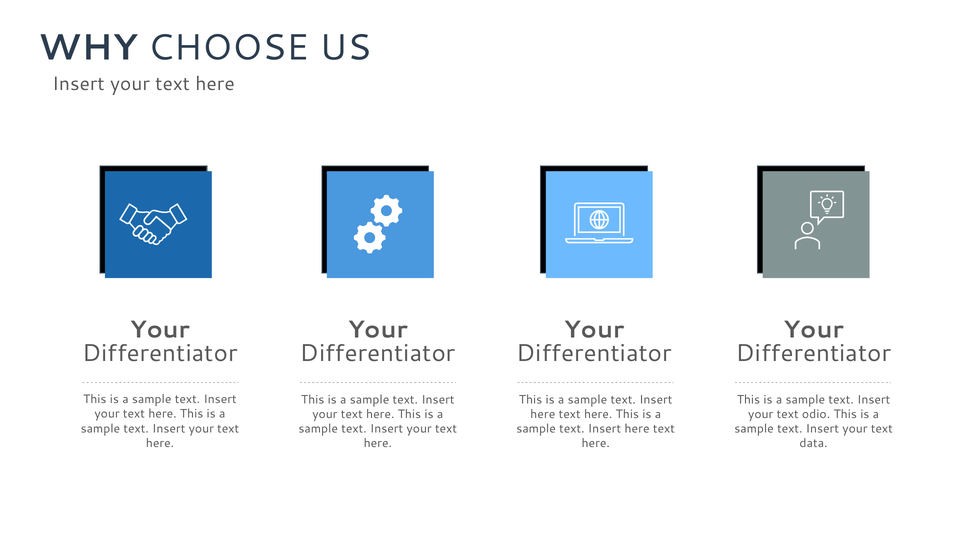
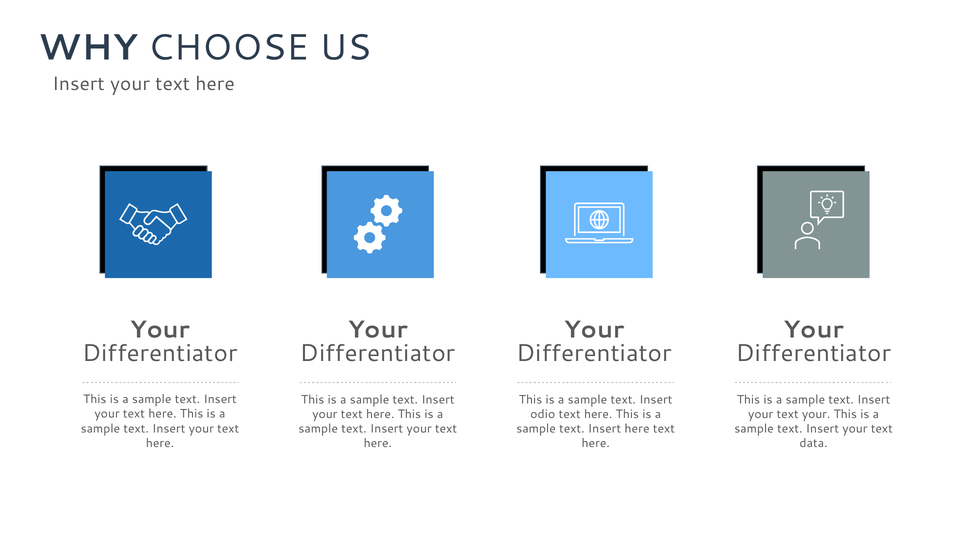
here: here -> odio (543, 414)
text odio: odio -> your (816, 414)
